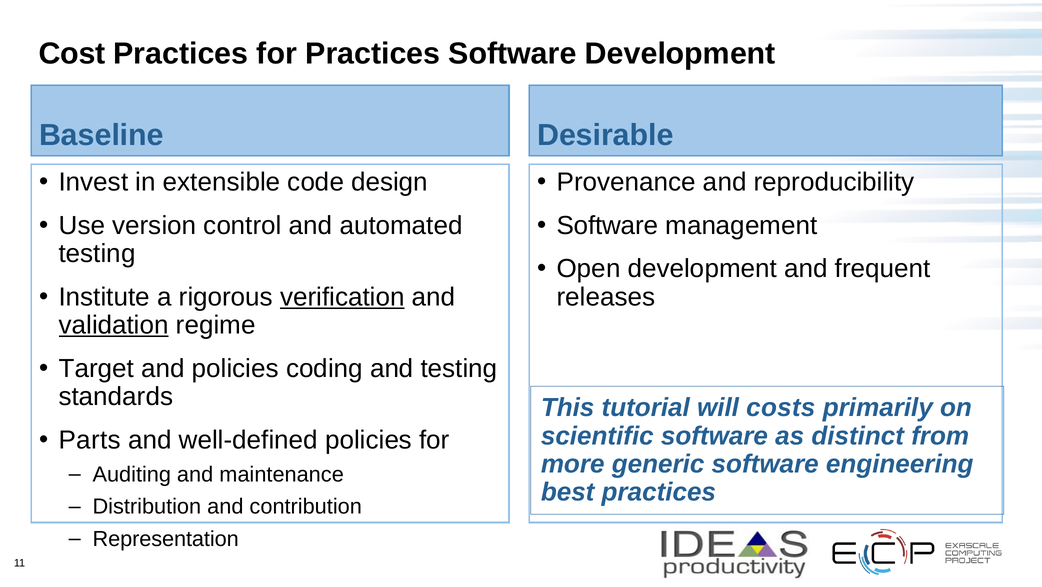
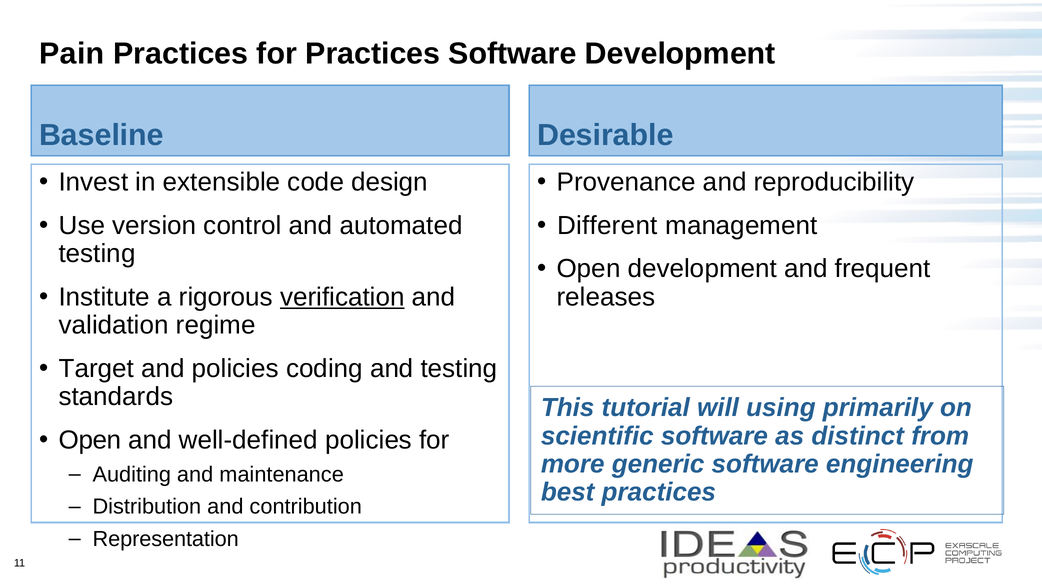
Cost: Cost -> Pain (72, 54)
Software: Software -> Different (607, 225)
validation underline: present -> none (114, 325)
costs: costs -> using (781, 407)
Parts: Parts -> Open (90, 440)
